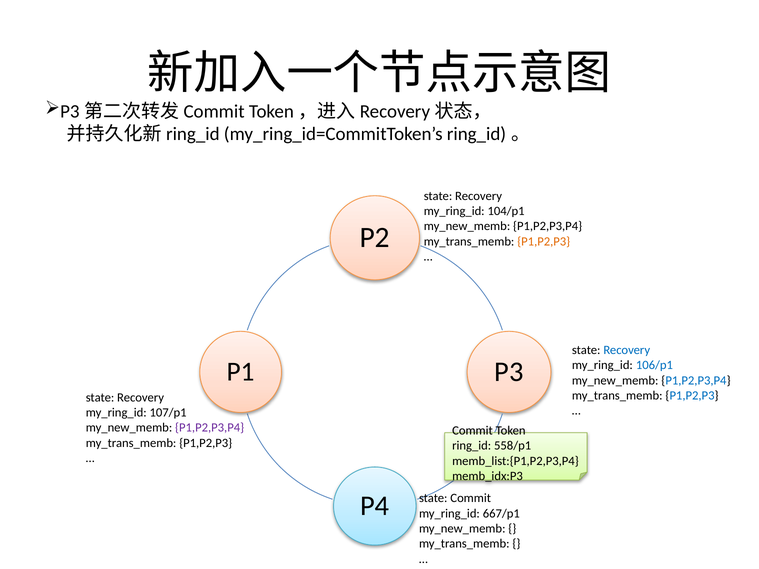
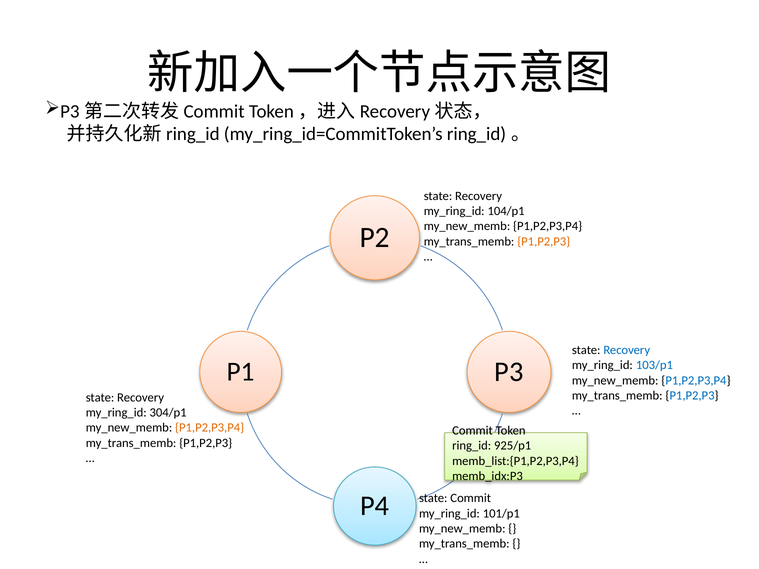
106/p1: 106/p1 -> 103/p1 (654, 365)
107/p1: 107/p1 -> 304/p1 (168, 413)
P1,P2,P3,P4 colour: purple -> orange (210, 428)
558/p1: 558/p1 -> 925/p1 (513, 446)
667/p1: 667/p1 -> 101/p1 (501, 514)
